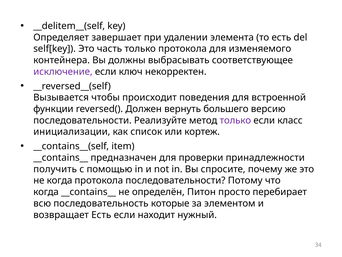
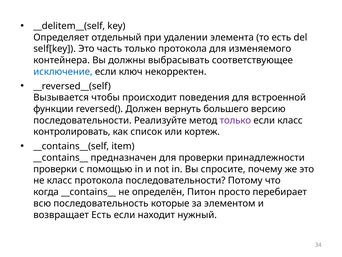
завершает: завершает -> отдельный (116, 37)
исключение colour: purple -> blue (63, 72)
инициализации: инициализации -> контролировать (72, 132)
получить: получить -> проверки (55, 169)
не когда: когда -> класс (59, 180)
